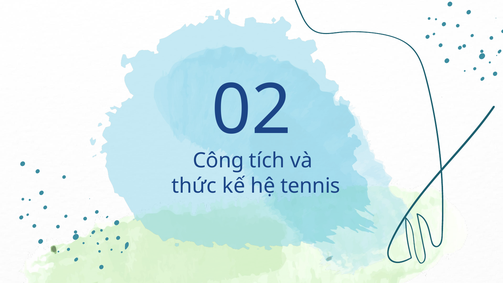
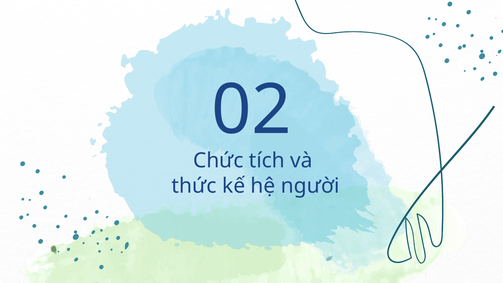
Công: Công -> Chức (218, 161)
tennis: tennis -> người (310, 186)
